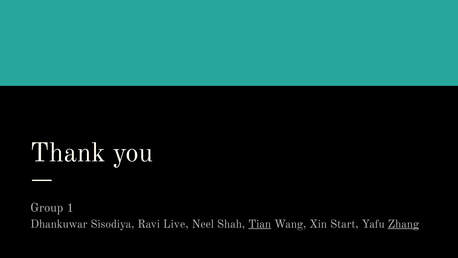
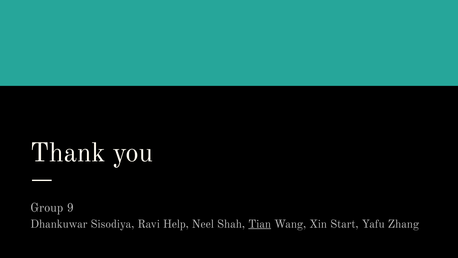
1: 1 -> 9 (70, 207)
Live: Live -> Help (176, 224)
Zhang underline: present -> none (403, 224)
